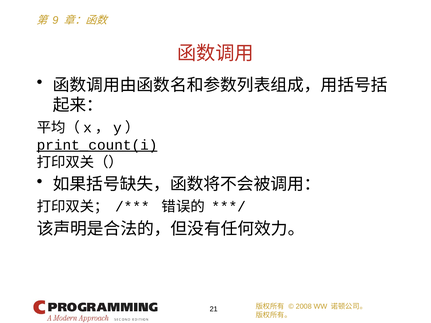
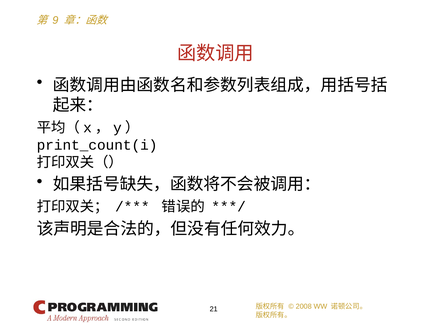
print_count(i underline: present -> none (97, 145)
